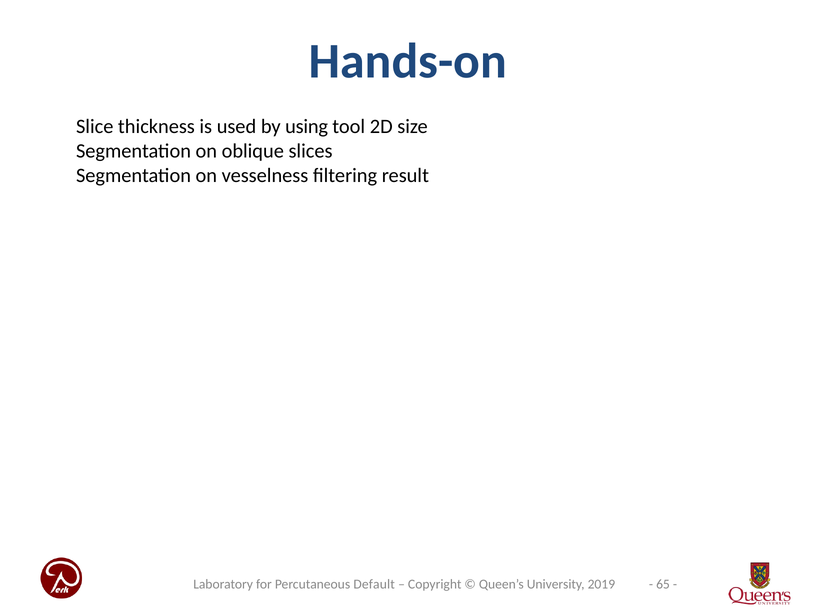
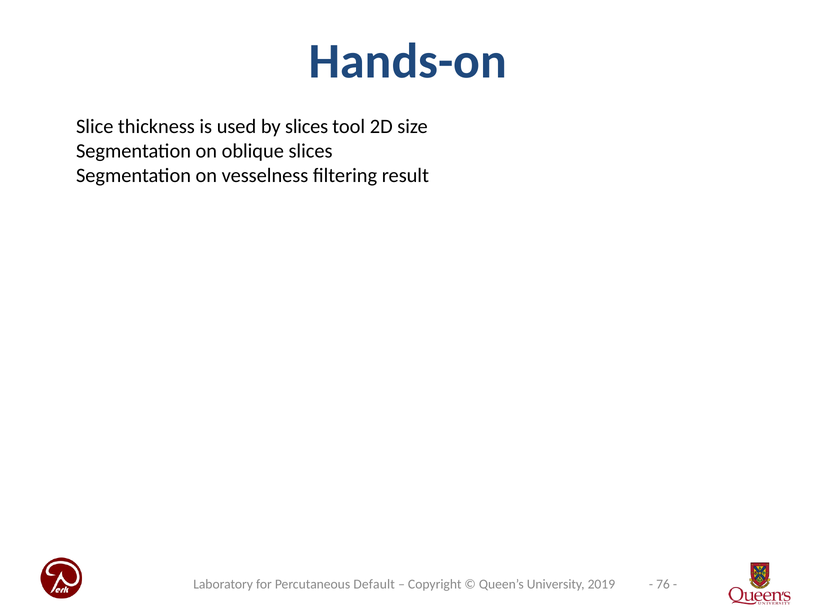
by using: using -> slices (307, 126)
65: 65 -> 76 (663, 584)
